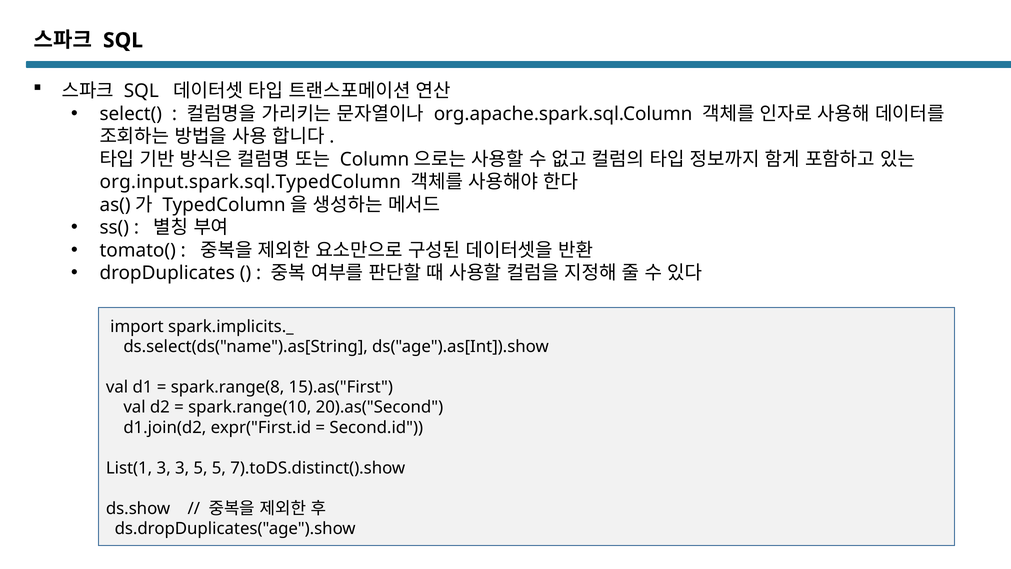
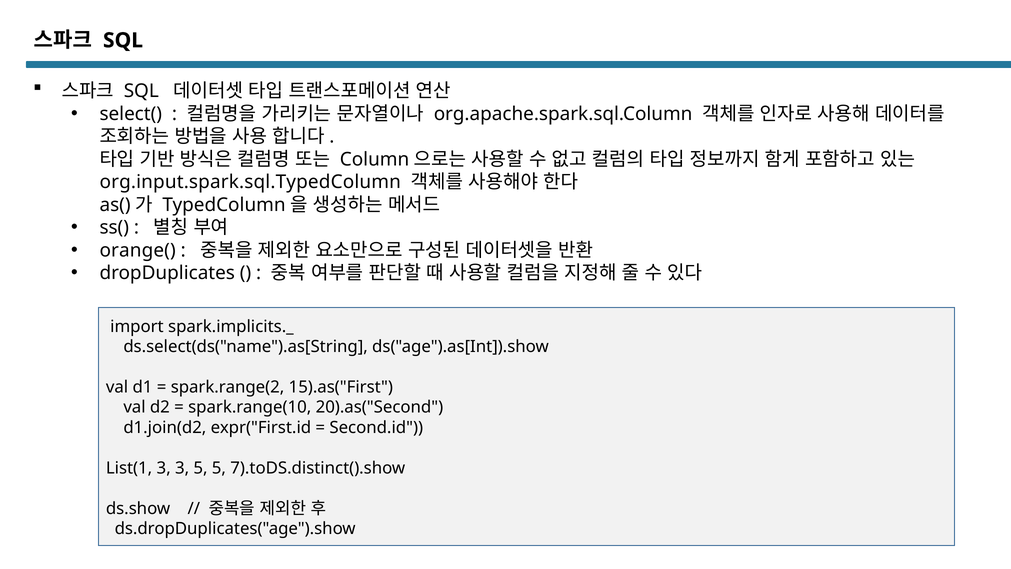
tomato(: tomato( -> orange( (138, 250)
spark.range(8: spark.range(8 -> spark.range(2 (228, 387)
